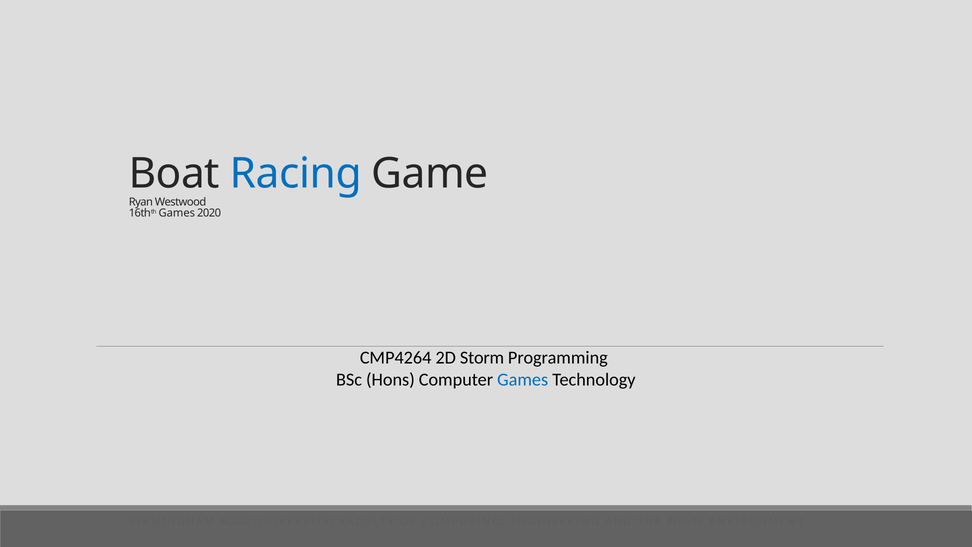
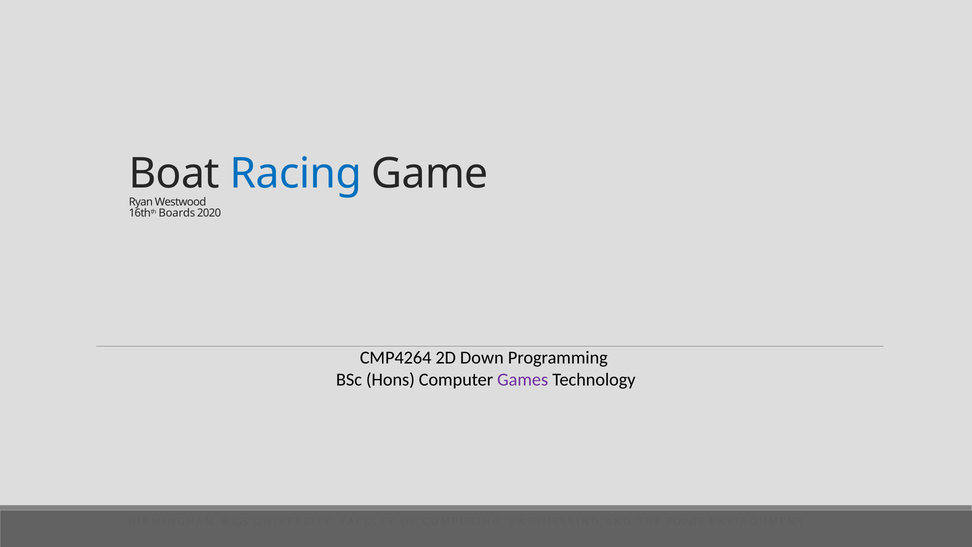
16thth Games: Games -> Boards (177, 213)
Storm: Storm -> Down (482, 358)
Games colour: blue -> purple (523, 379)
